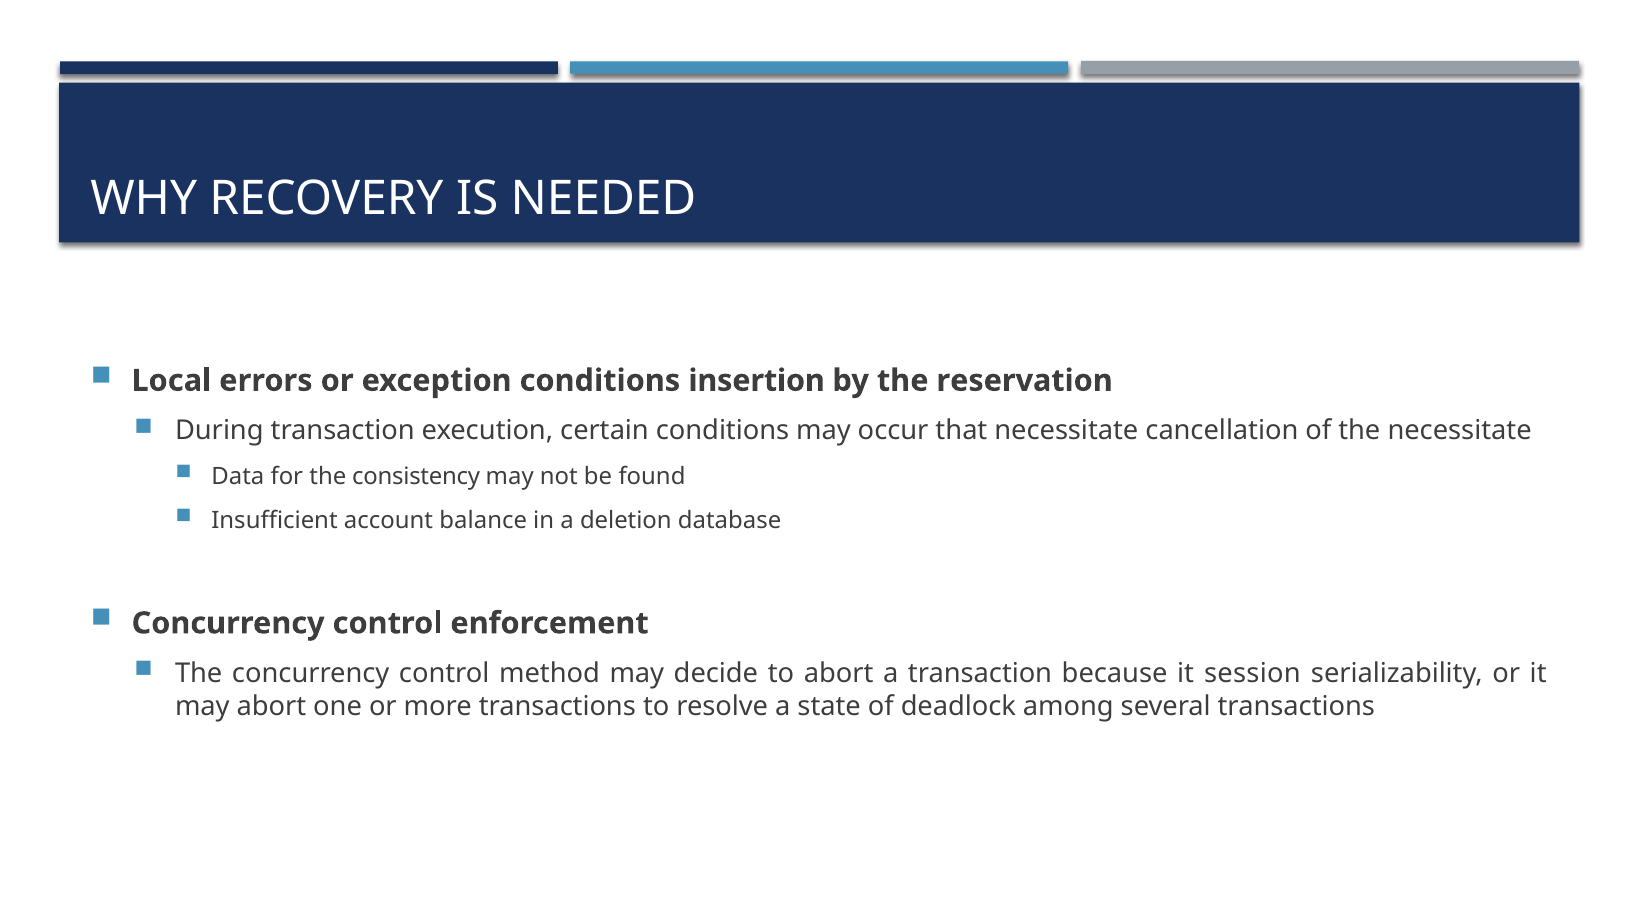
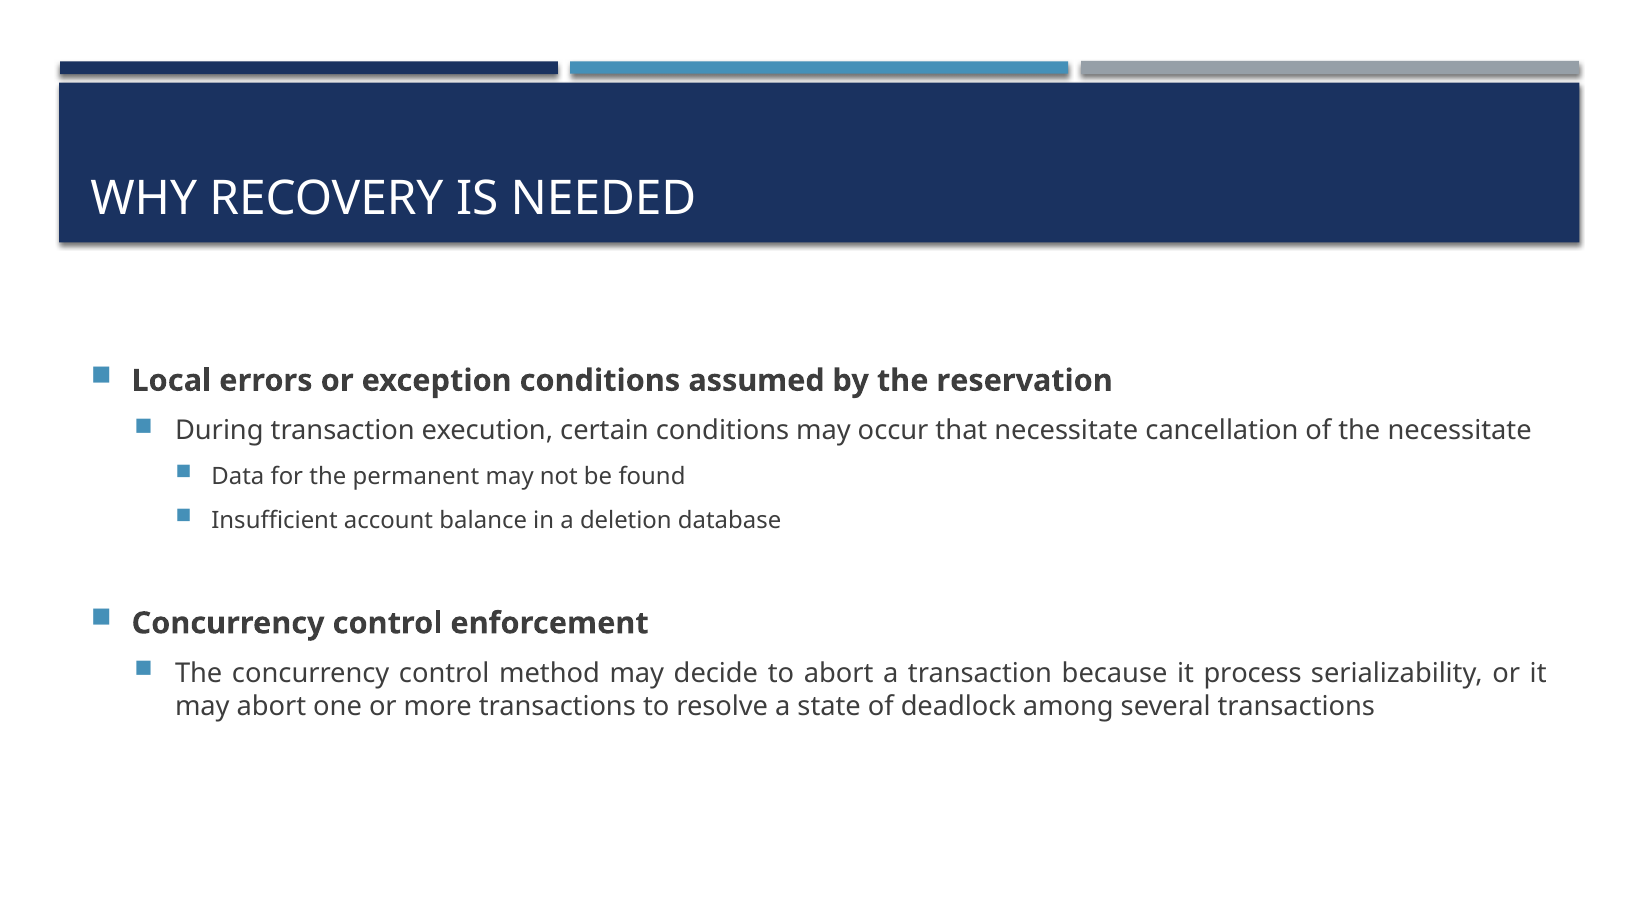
insertion: insertion -> assumed (757, 381)
consistency: consistency -> permanent (416, 476)
session: session -> process (1253, 673)
